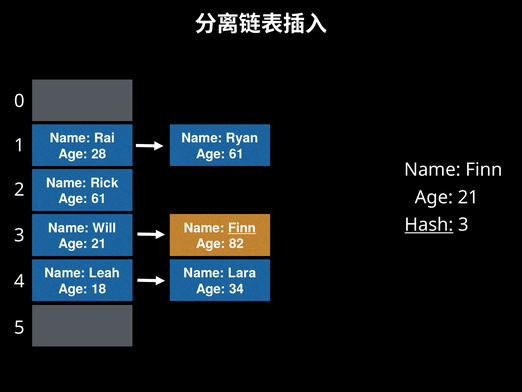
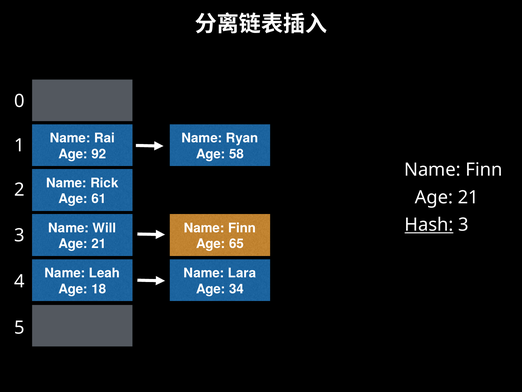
28: 28 -> 92 (99, 154)
61: 61 -> 58 (236, 154)
Finn underline: present -> none (242, 228)
82: 82 -> 65 (236, 244)
